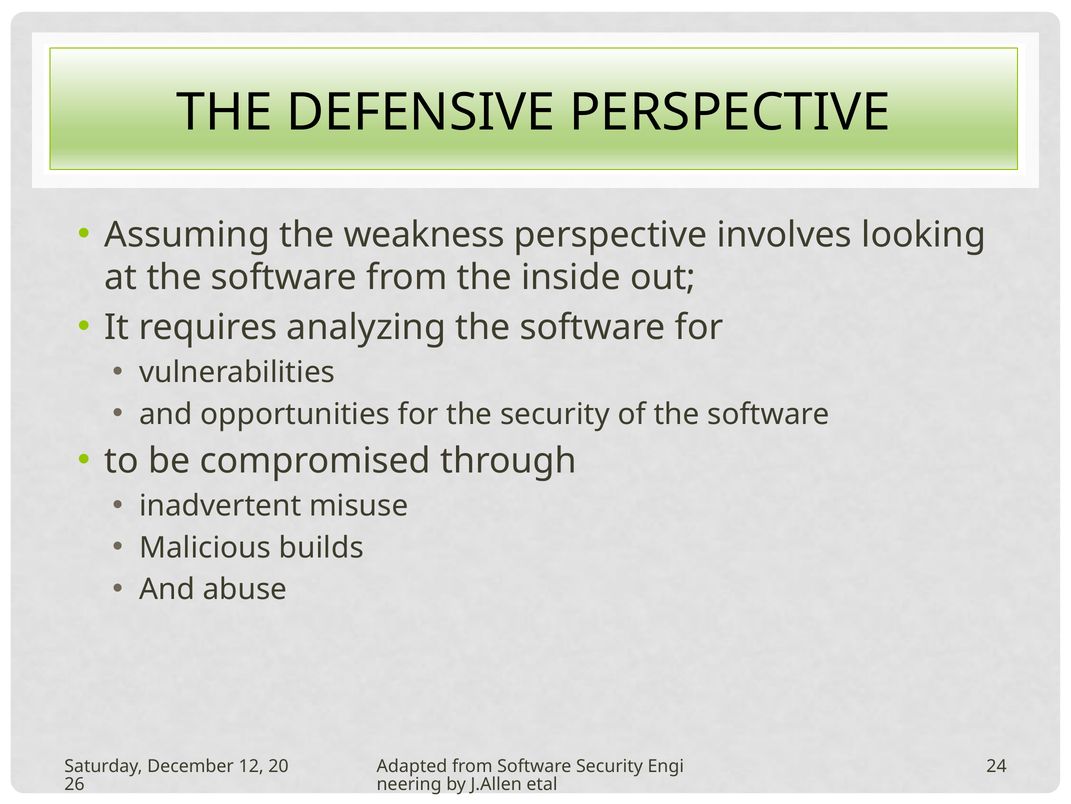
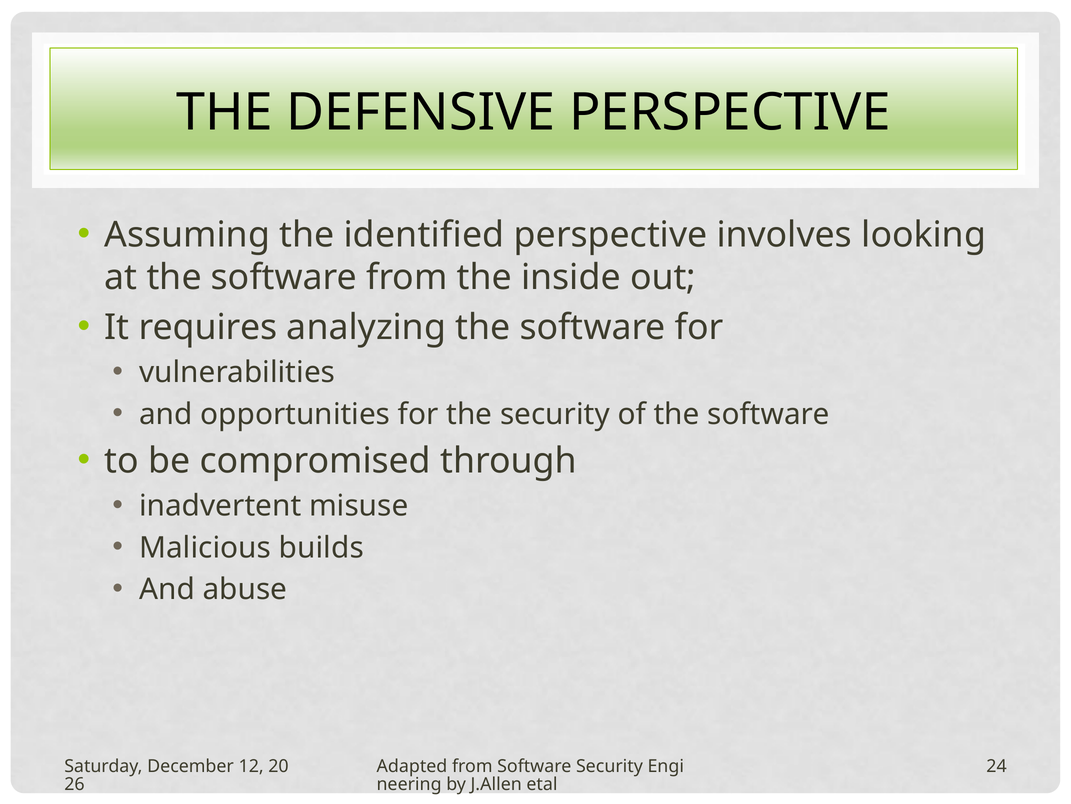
weakness: weakness -> identified (424, 235)
